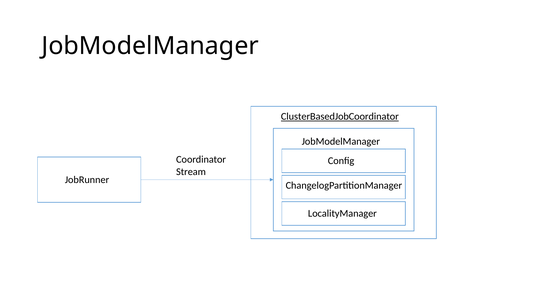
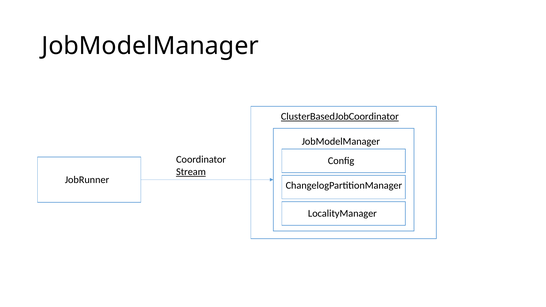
Stream underline: none -> present (191, 172)
